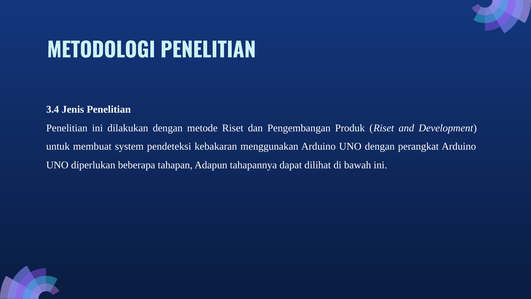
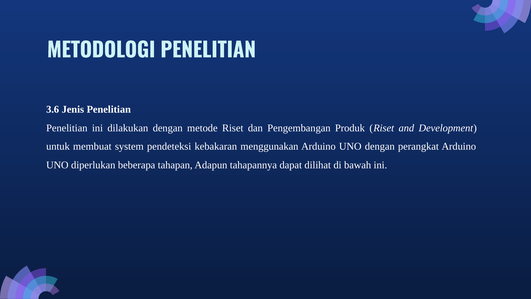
3.4: 3.4 -> 3.6 (53, 109)
